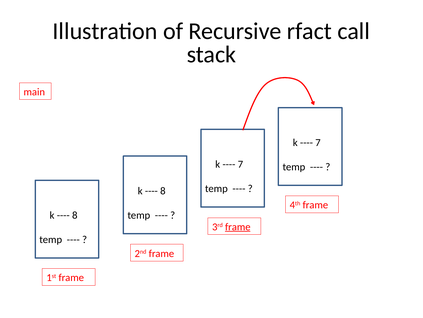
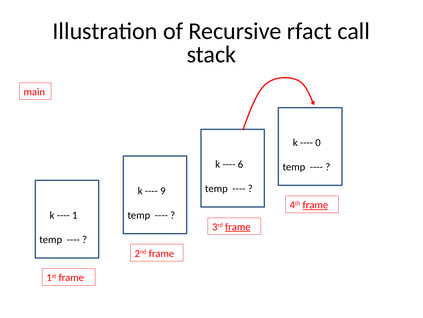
7: 7 -> 0 (318, 142)
7: 7 -> 6 (240, 164)
8: 8 -> 9 (163, 191)
frame underline: none -> present (315, 205)
8: 8 -> 1 (75, 215)
